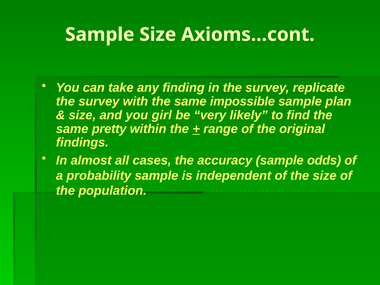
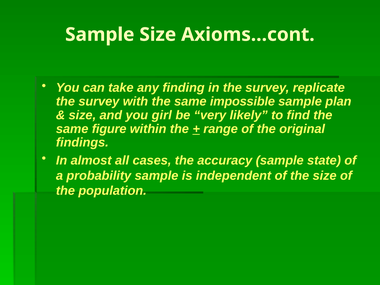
pretty: pretty -> figure (109, 129)
odds: odds -> state (324, 160)
